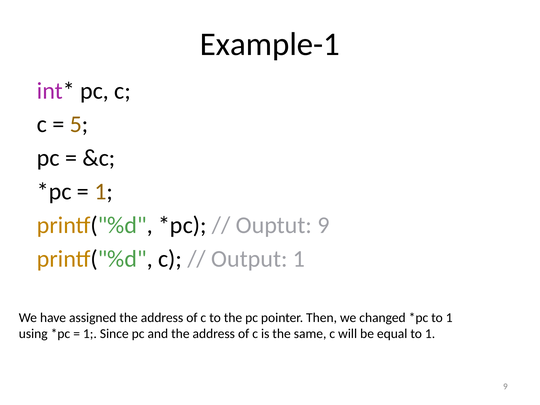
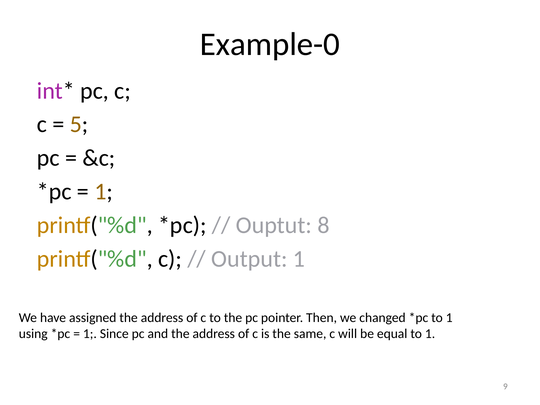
Example-1: Example-1 -> Example-0 (270, 44)
Ouptut 9: 9 -> 8 (324, 225)
